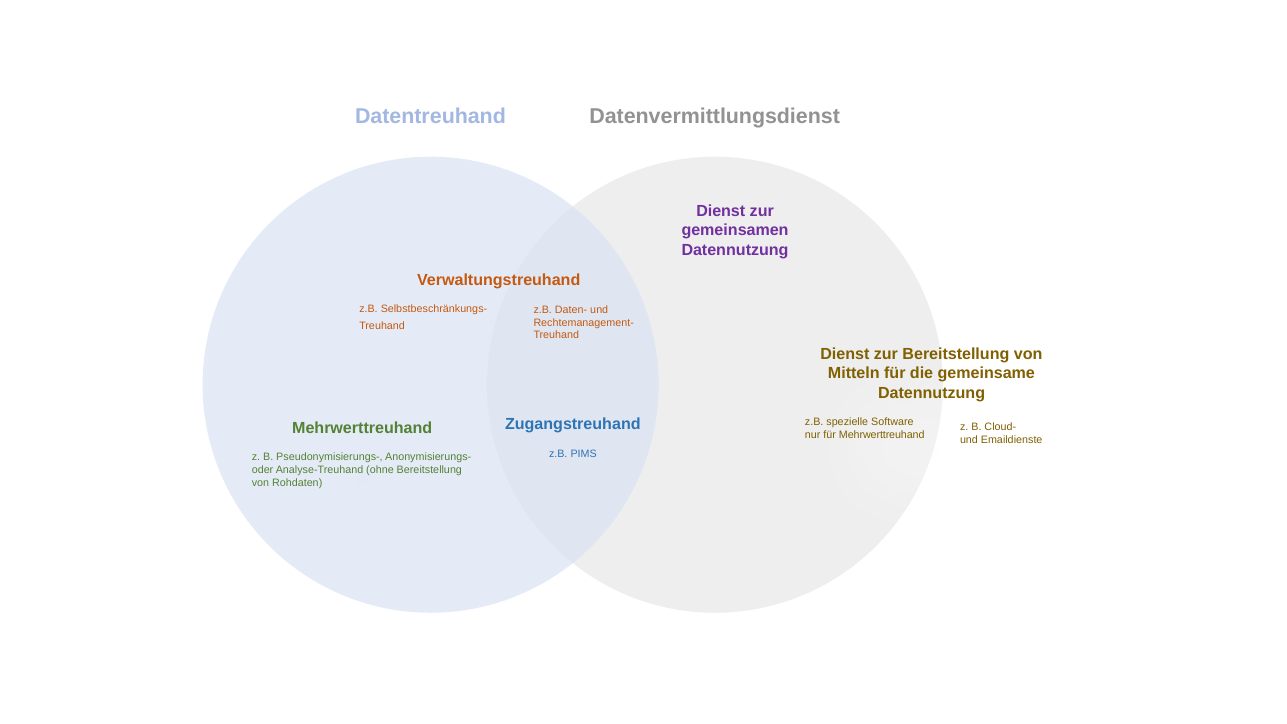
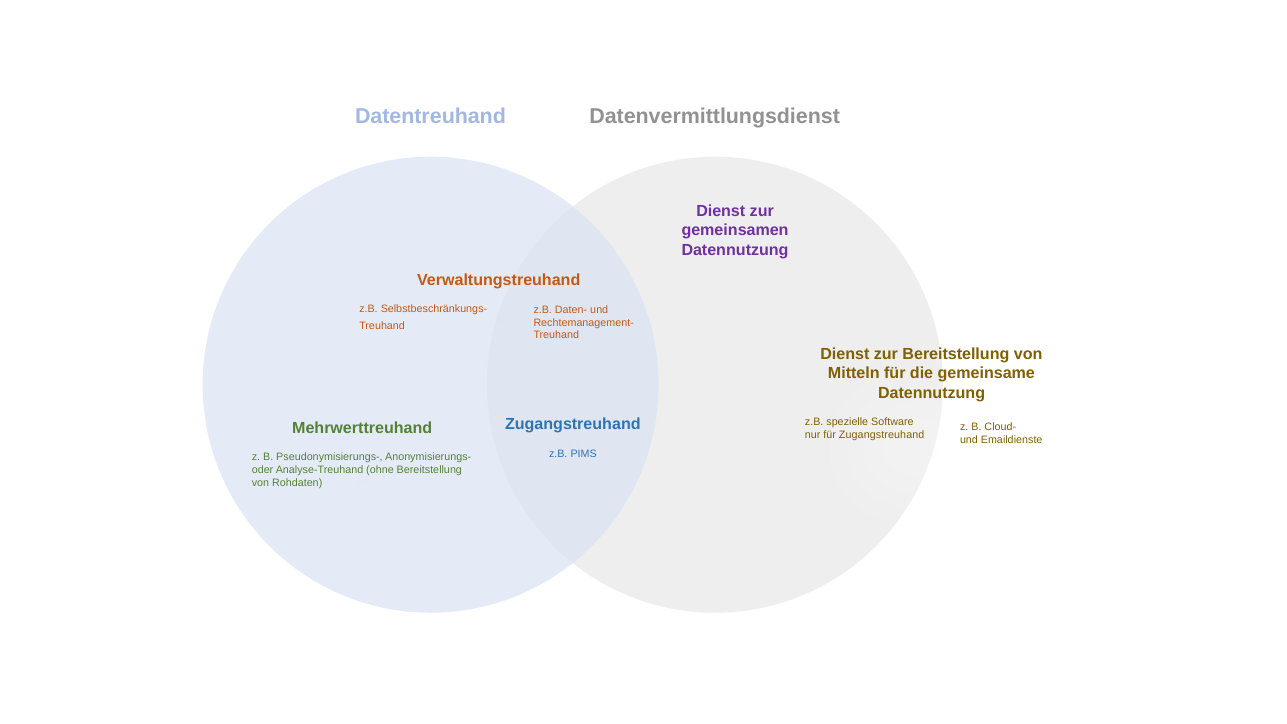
für Mehrwerttreuhand: Mehrwerttreuhand -> Zugangstreuhand (882, 435)
